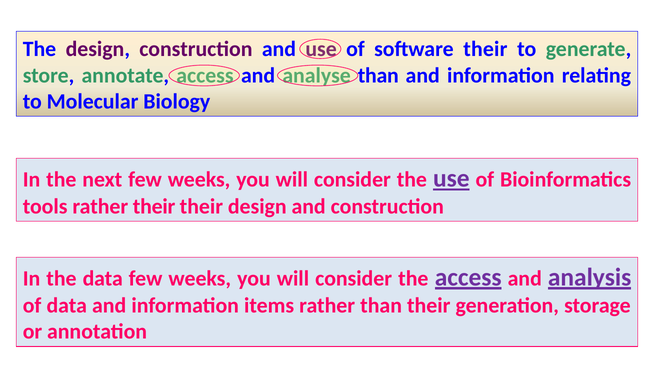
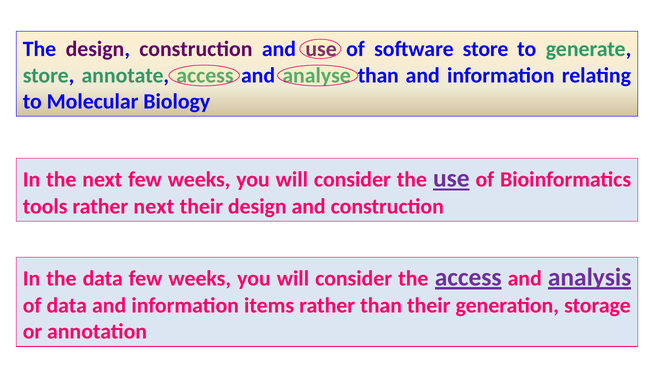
software their: their -> store (486, 49)
rather their: their -> next (154, 207)
